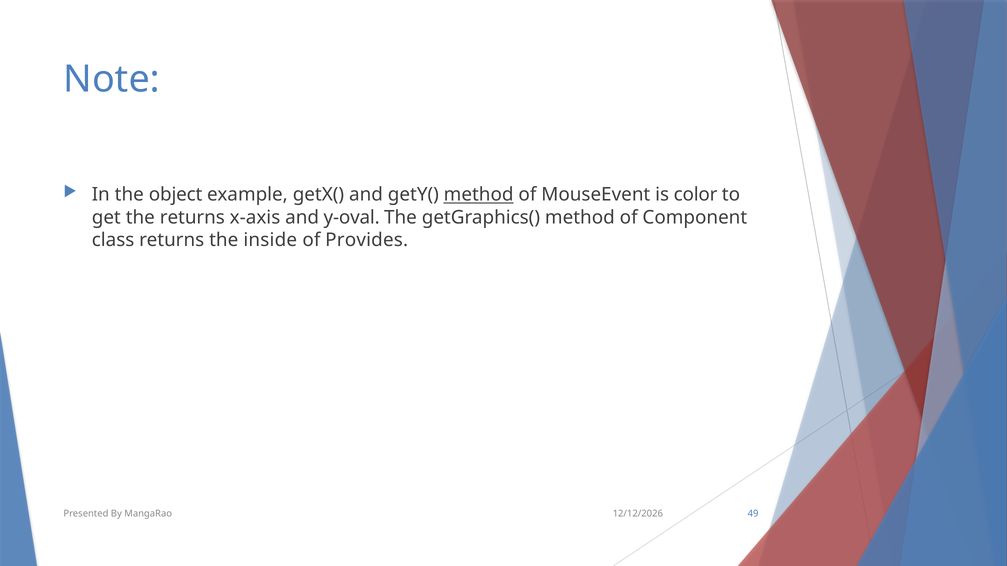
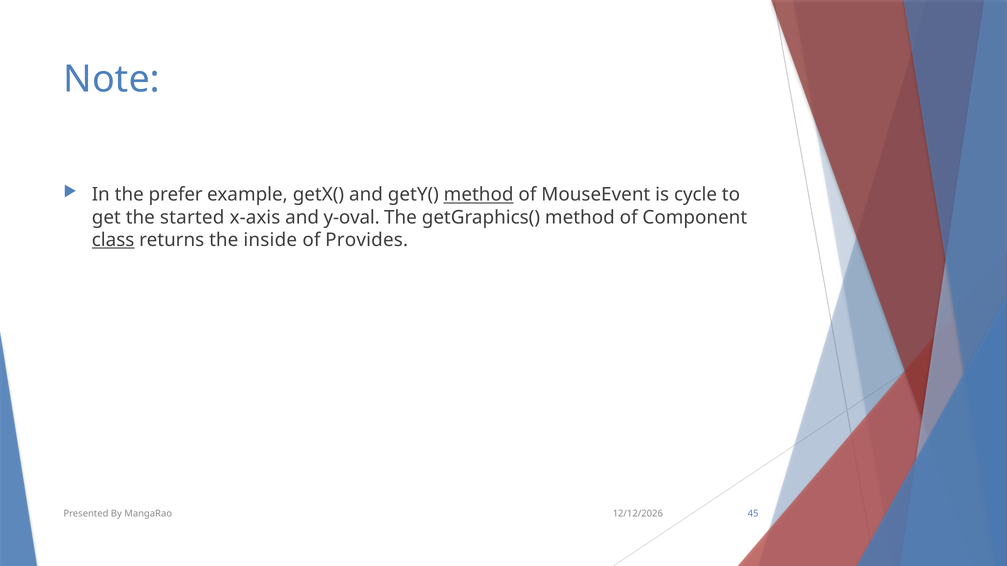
object: object -> prefer (176, 195)
color: color -> cycle (696, 195)
the returns: returns -> started (192, 218)
class underline: none -> present (113, 240)
49: 49 -> 45 (753, 514)
